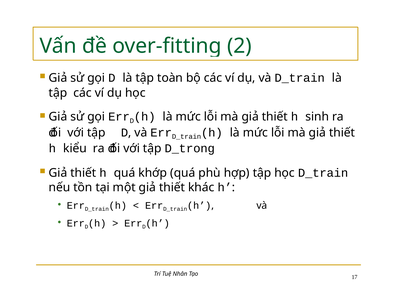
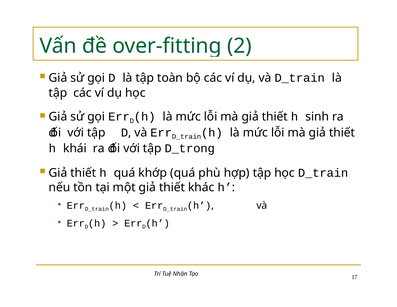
kiểu: kiểu -> khái (75, 148)
